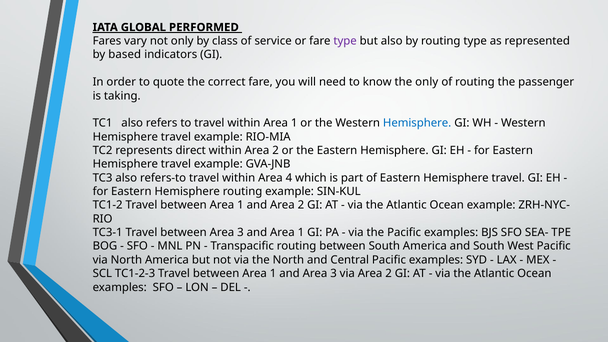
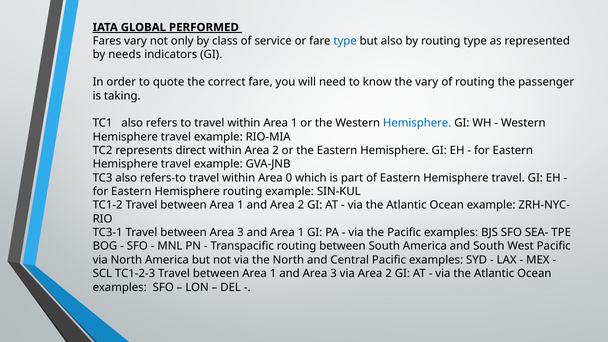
type colour: purple -> blue (345, 41)
based: based -> needs (125, 55)
the only: only -> vary (427, 82)
4: 4 -> 0 (289, 178)
